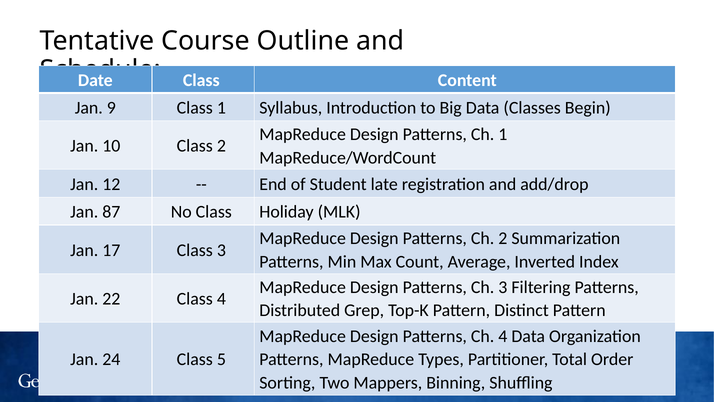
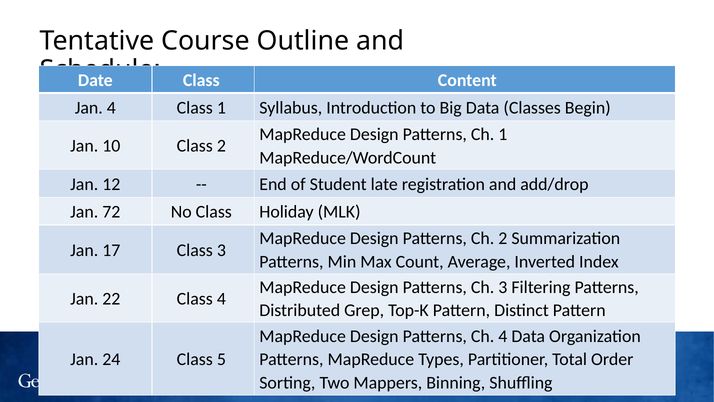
Jan 9: 9 -> 4 (111, 108)
87: 87 -> 72 (111, 212)
